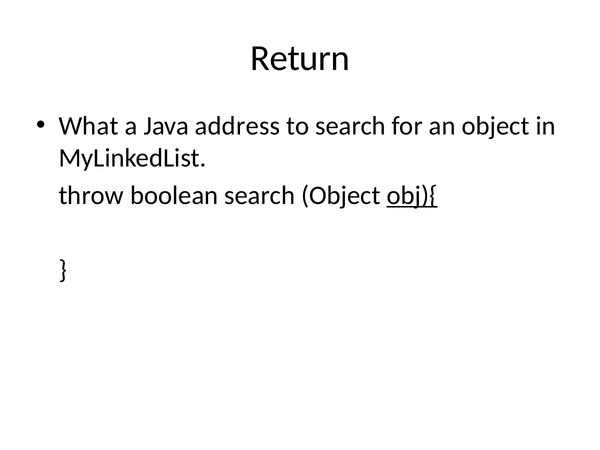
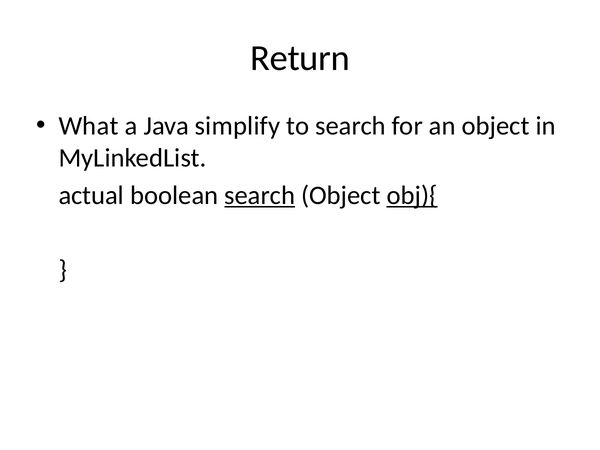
address: address -> simplify (237, 126)
throw: throw -> actual (91, 195)
search underline: none -> present (260, 195)
